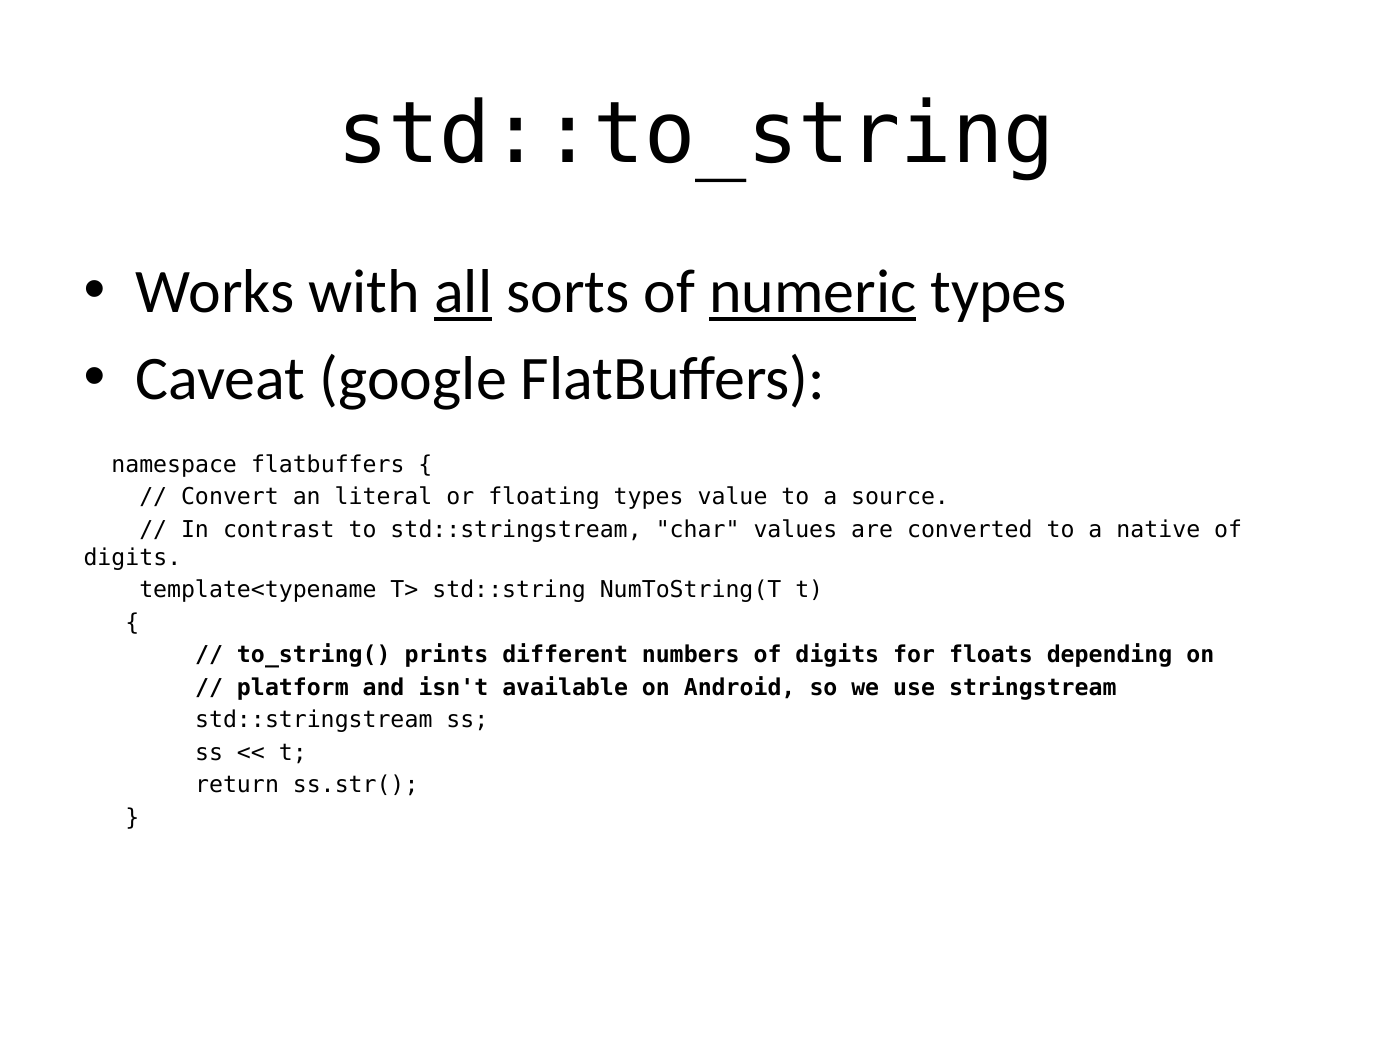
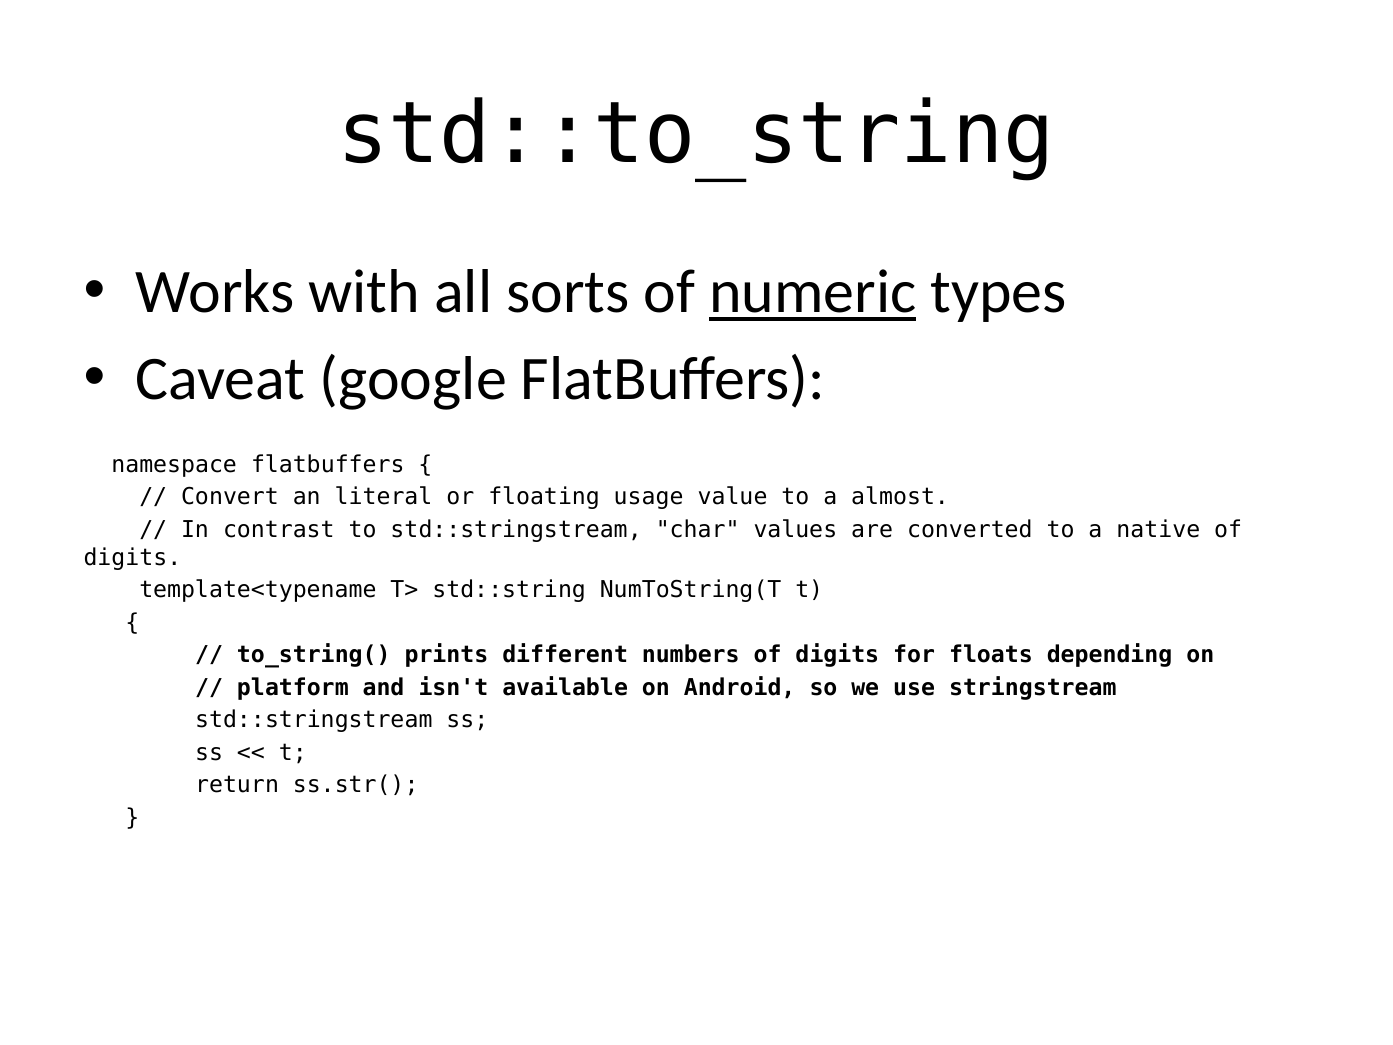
all underline: present -> none (463, 292)
floating types: types -> usage (649, 497)
source: source -> almost (900, 497)
